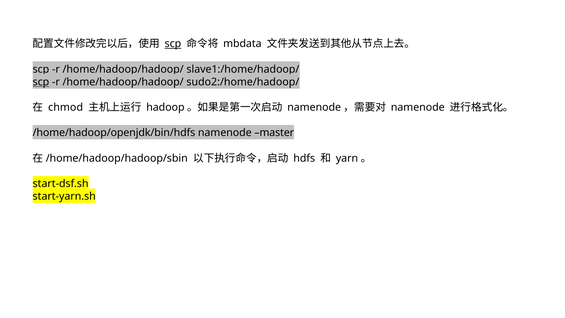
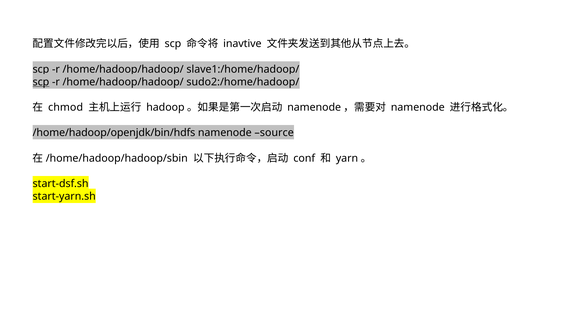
scp underline: present -> none (173, 44)
mbdata: mbdata -> inavtive (242, 44)
master: master -> source (274, 133)
hdfs: hdfs -> conf (304, 158)
